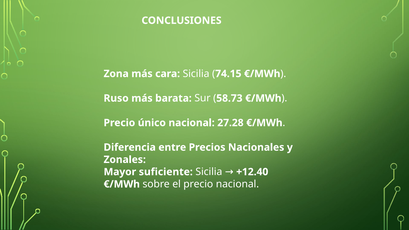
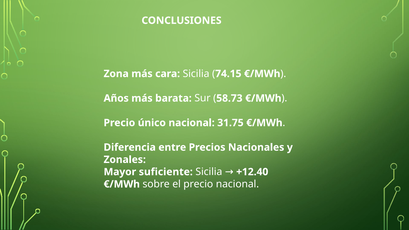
Ruso: Ruso -> Años (116, 98)
27.28: 27.28 -> 31.75 (230, 123)
